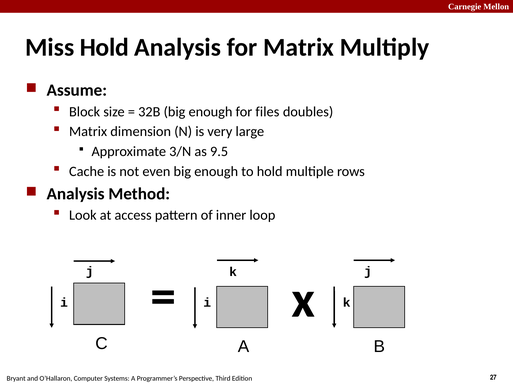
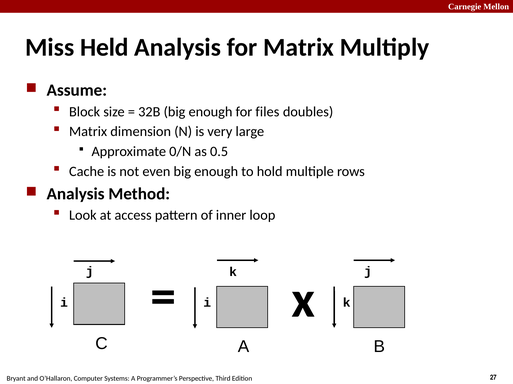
Miss Hold: Hold -> Held (104, 48)
3/N: 3/N -> 0/N (180, 152)
9.5: 9.5 -> 0.5 (219, 152)
